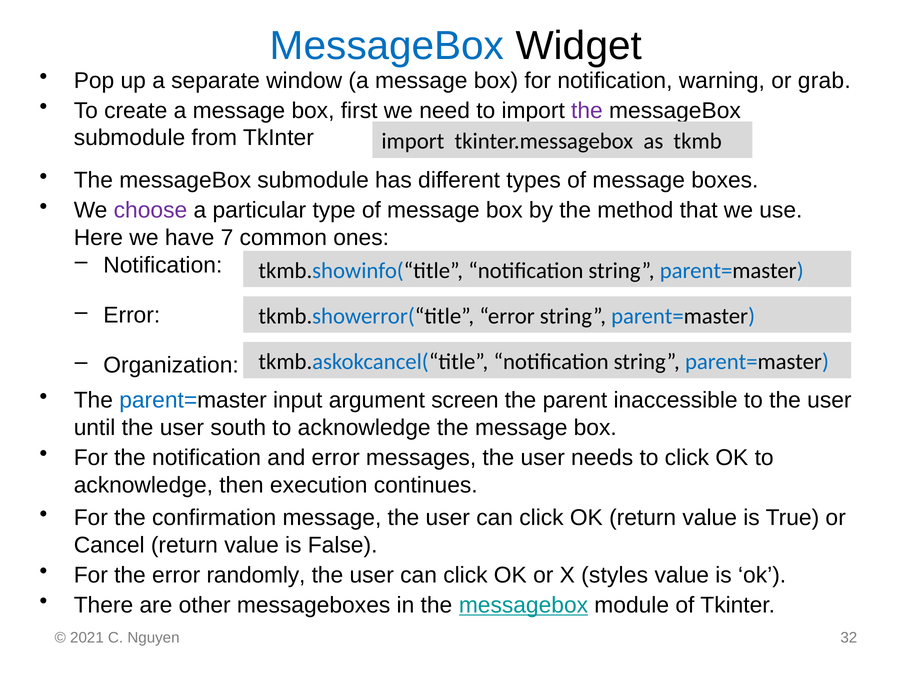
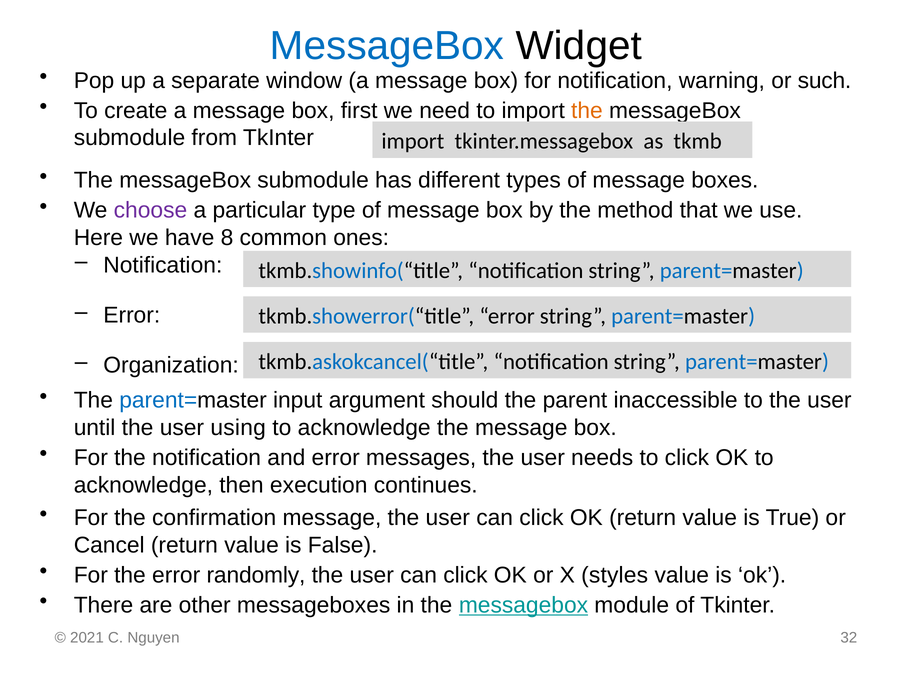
grab: grab -> such (825, 81)
the colour: purple -> orange (587, 111)
7: 7 -> 8 (227, 238)
screen: screen -> should (465, 400)
south: south -> using (238, 428)
